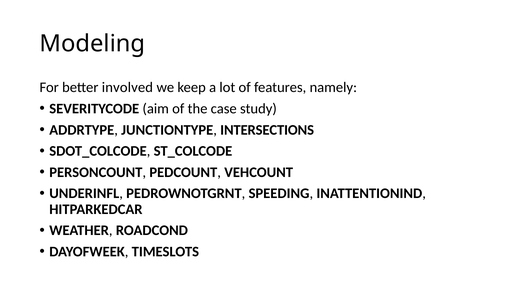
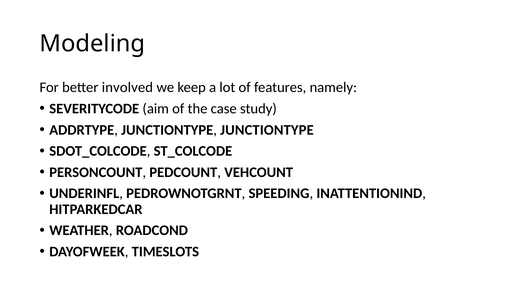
JUNCTIONTYPE INTERSECTIONS: INTERSECTIONS -> JUNCTIONTYPE (267, 130)
